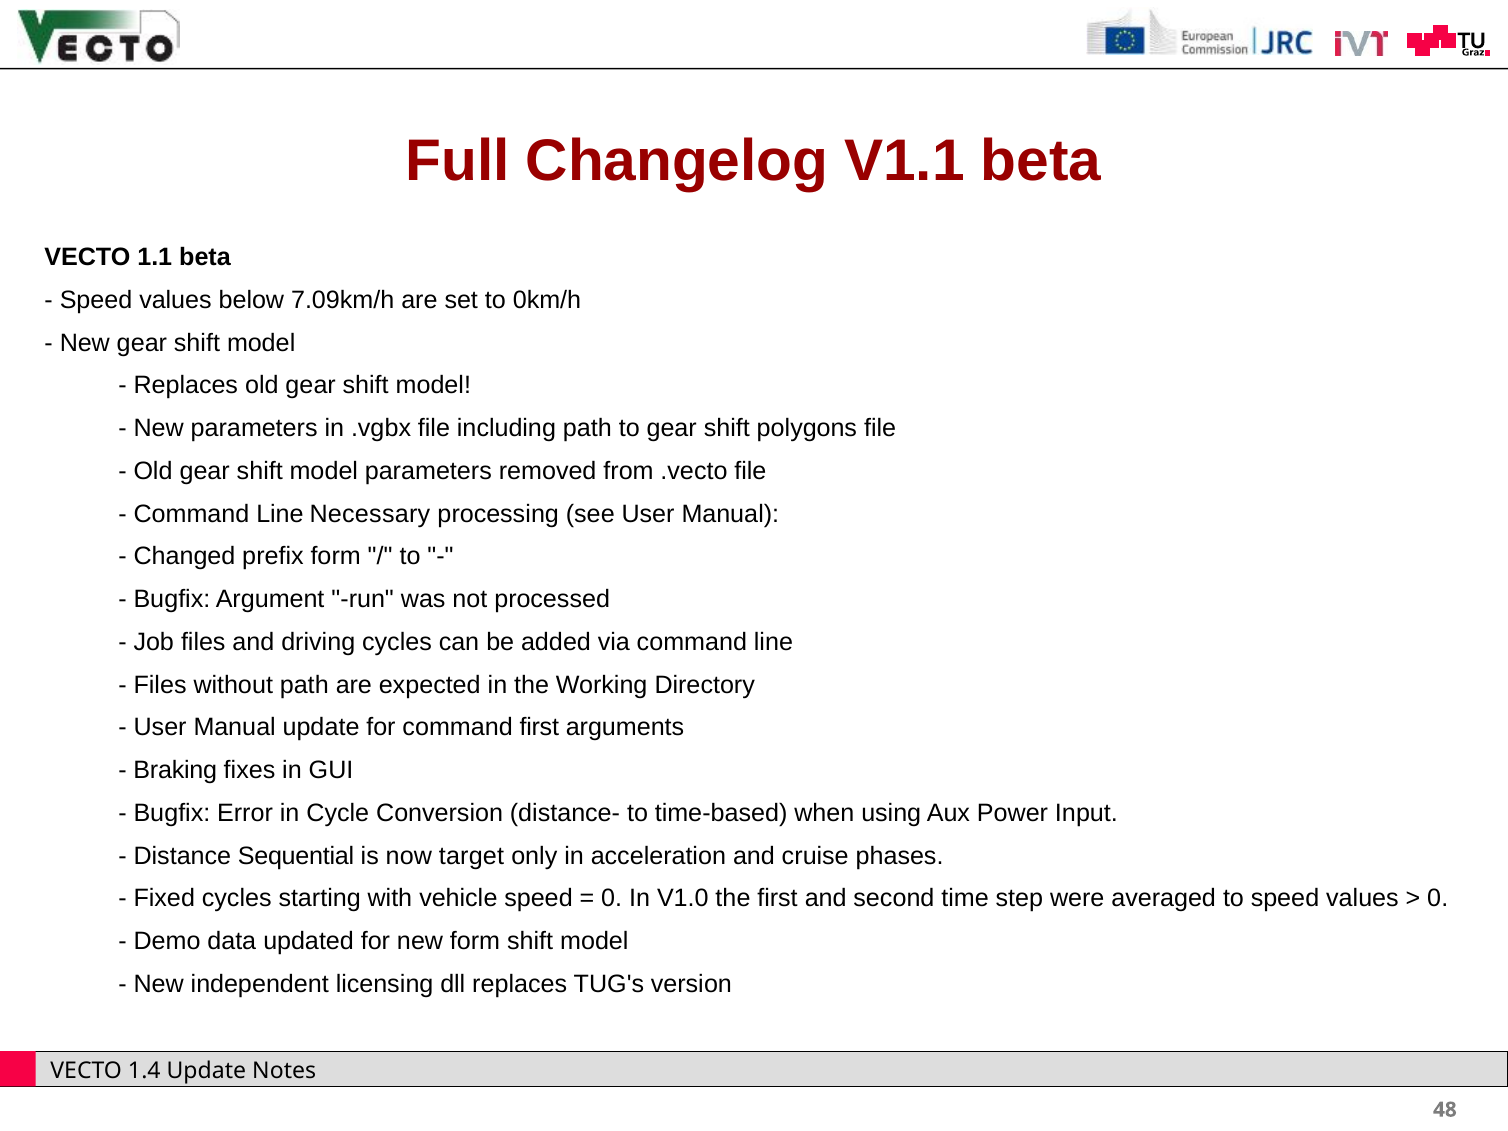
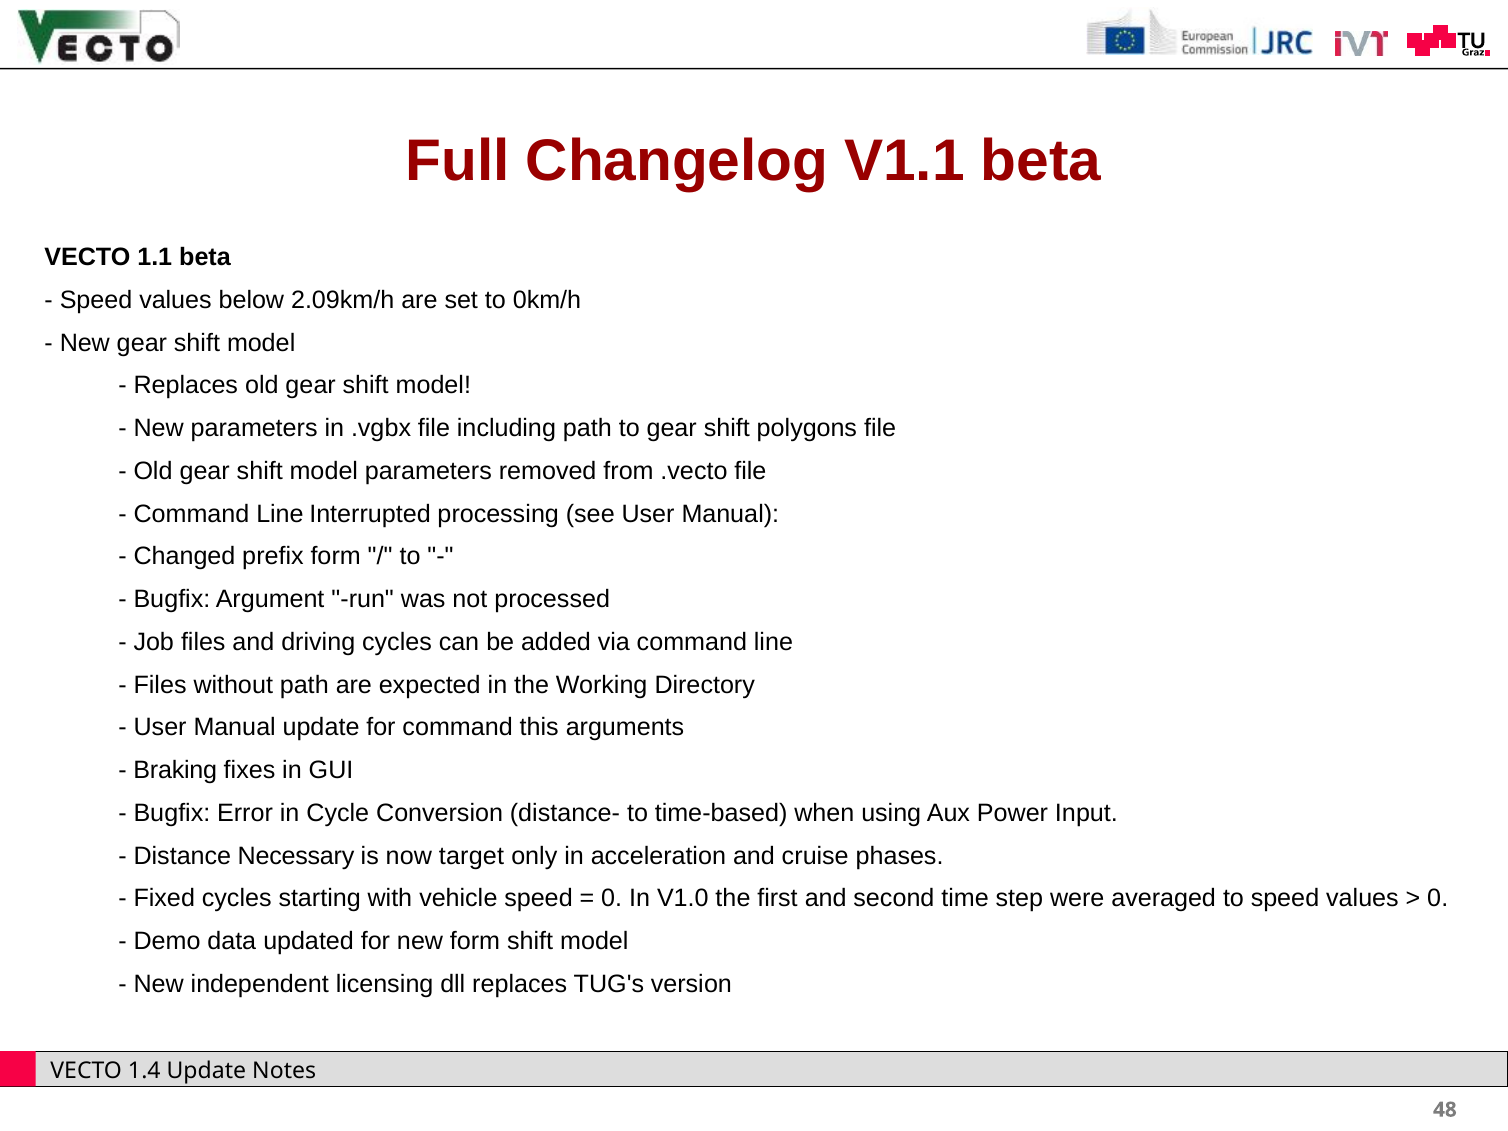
7.09km/h: 7.09km/h -> 2.09km/h (343, 300)
Necessary: Necessary -> Interrupted (370, 514)
command first: first -> this (539, 728)
Sequential: Sequential -> Necessary (296, 856)
